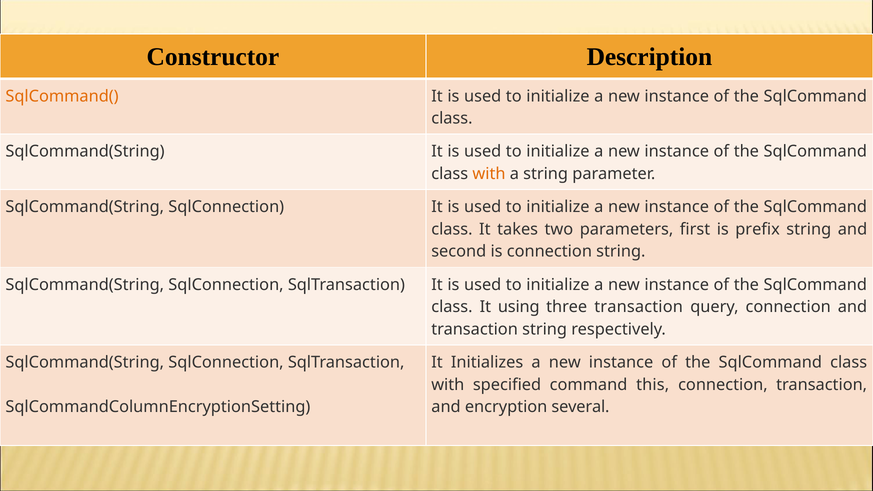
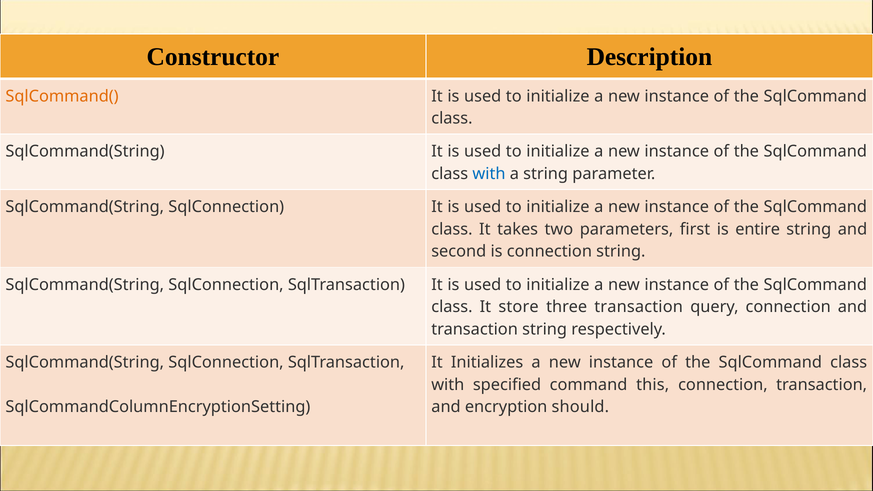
with colour: orange -> blue (489, 174)
prefix: prefix -> entire (758, 229)
using: using -> store (519, 307)
several: several -> should (580, 407)
